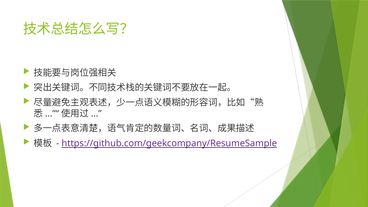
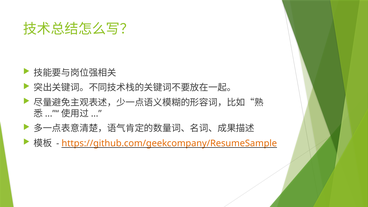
https://github.com/geekcompany/ResumeSample colour: purple -> orange (169, 143)
